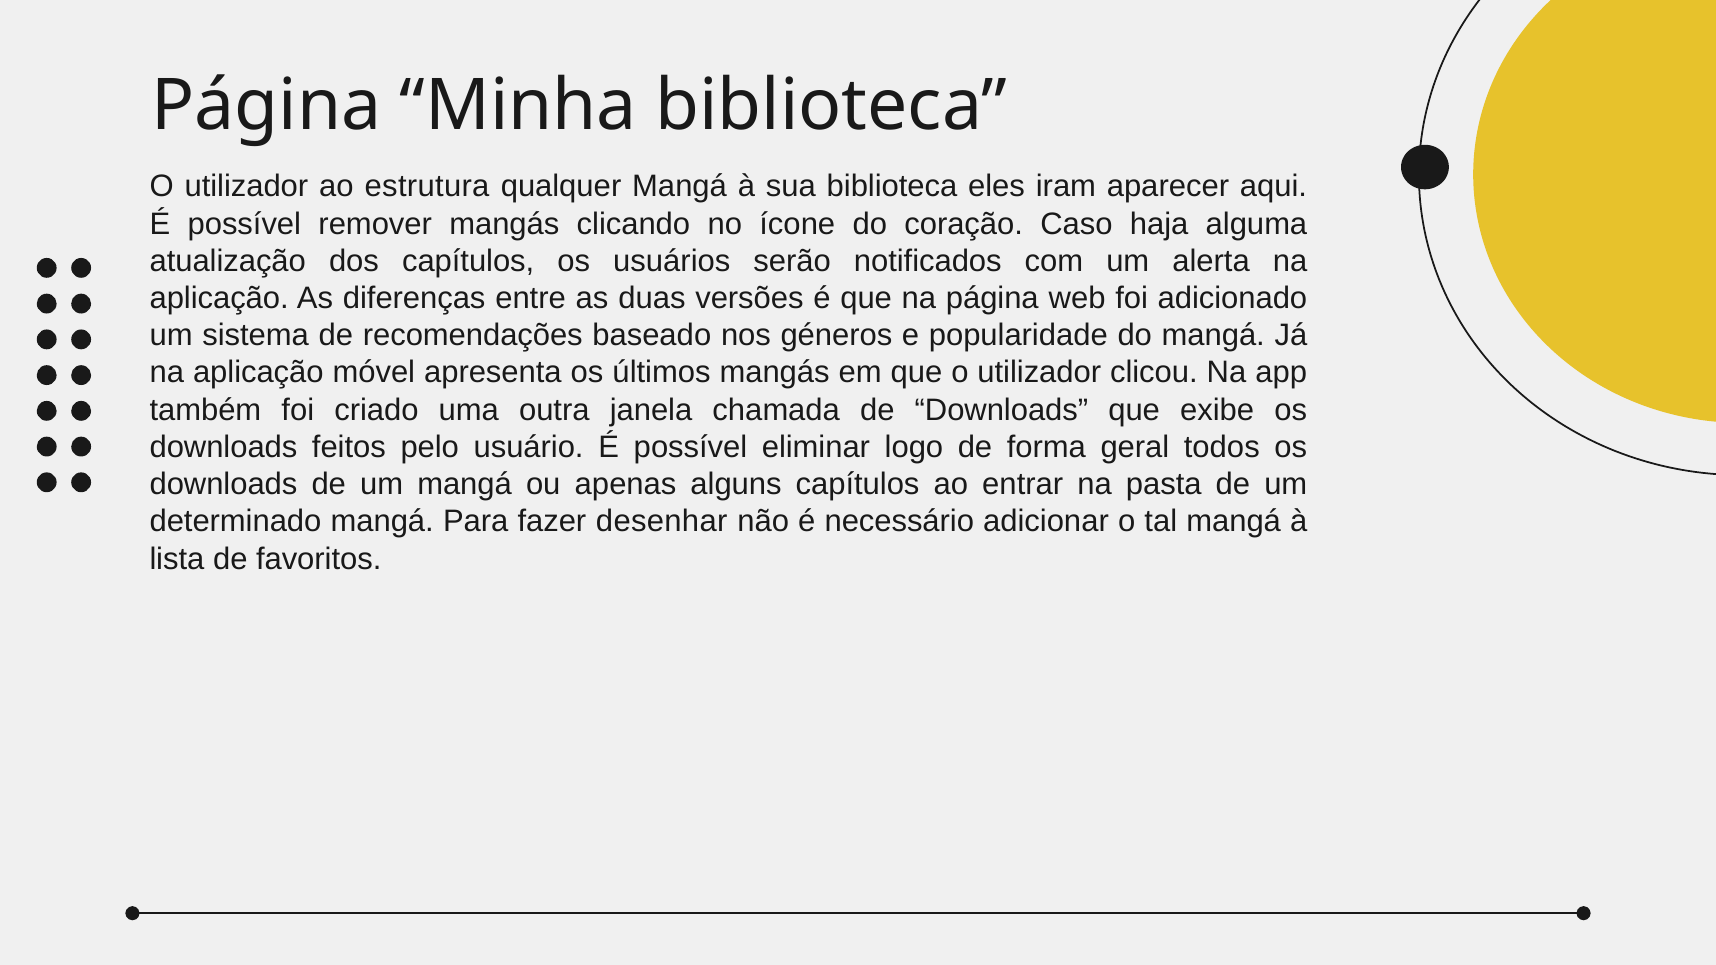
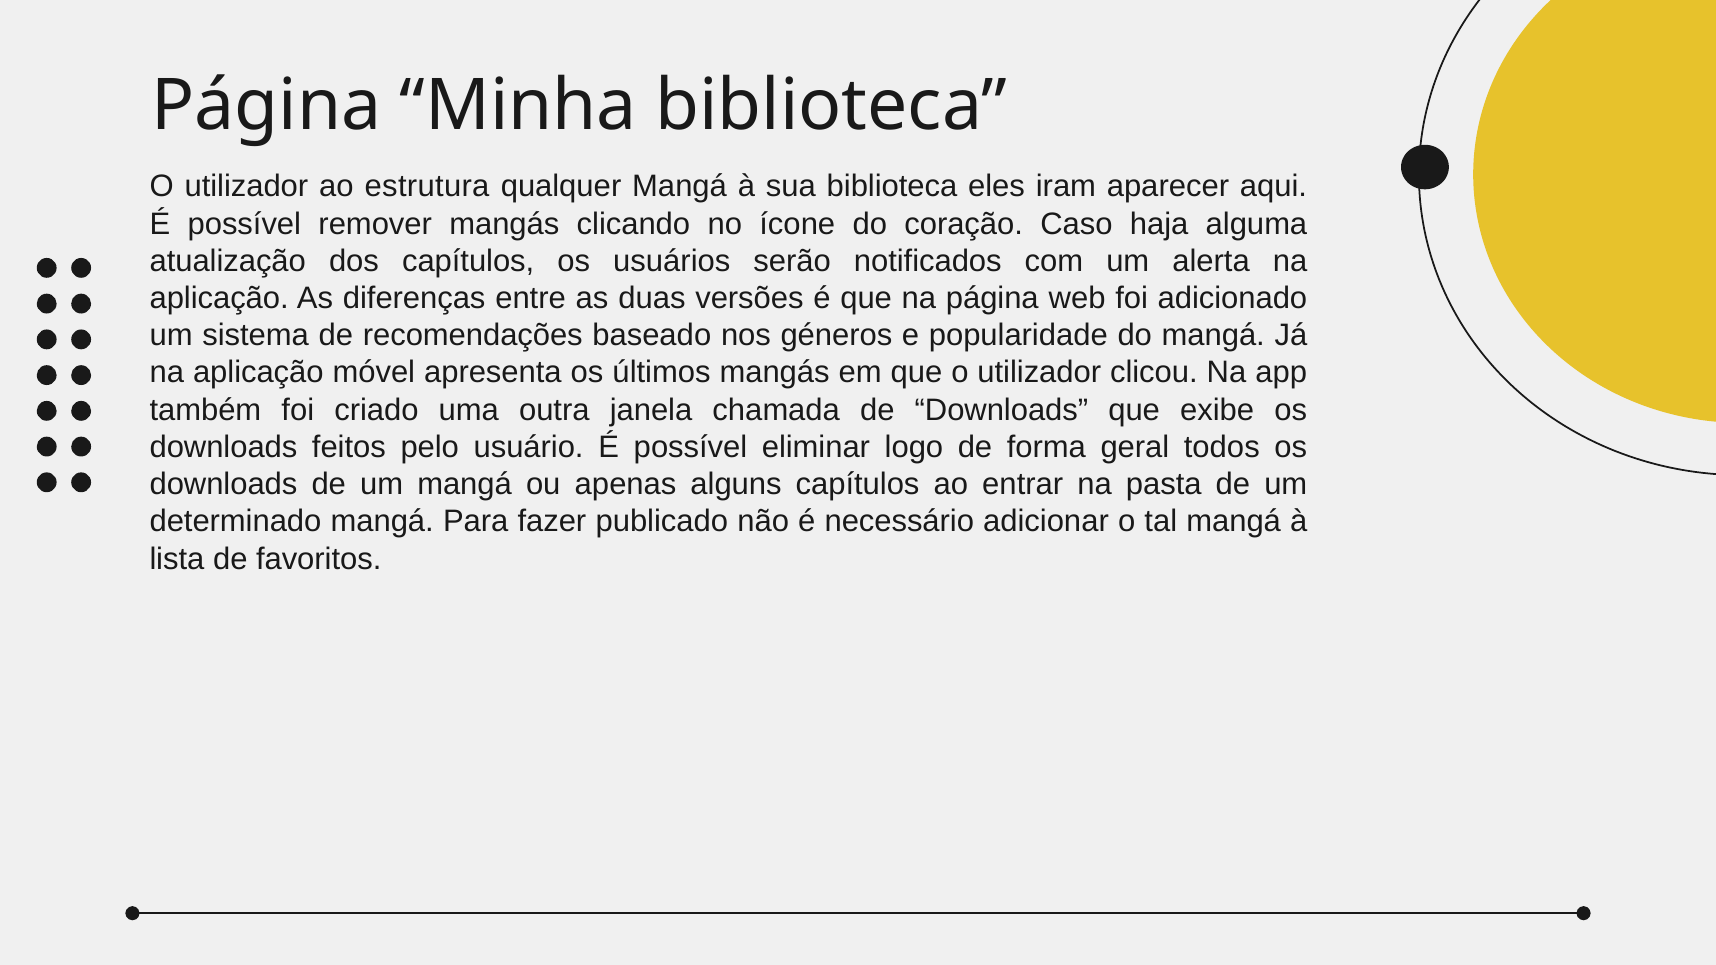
desenhar: desenhar -> publicado (662, 522)
